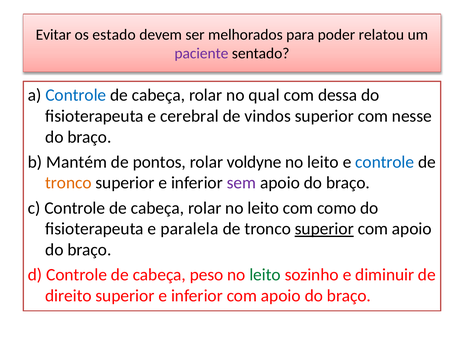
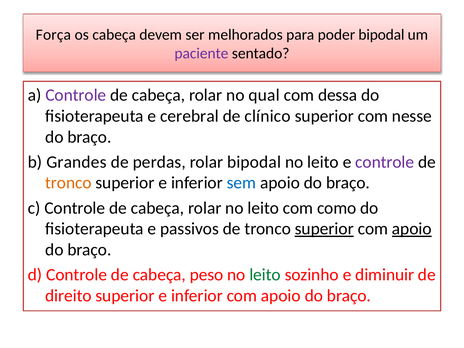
Evitar: Evitar -> Força (53, 35)
os estado: estado -> cabeça (114, 35)
poder relatou: relatou -> bipodal (381, 35)
Controle colour: blue -> purple (76, 95)
vindos: vindos -> clínico (268, 116)
Mantém: Mantém -> Grandes (77, 162)
pontos: pontos -> perdas (159, 162)
rolar voldyne: voldyne -> bipodal (254, 162)
controle colour: blue -> purple (385, 162)
sem colour: purple -> blue (241, 183)
paralela: paralela -> passivos (190, 229)
apoio underline: none -> present (412, 229)
